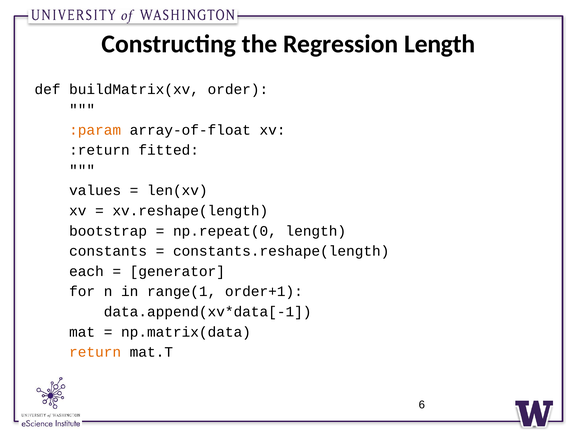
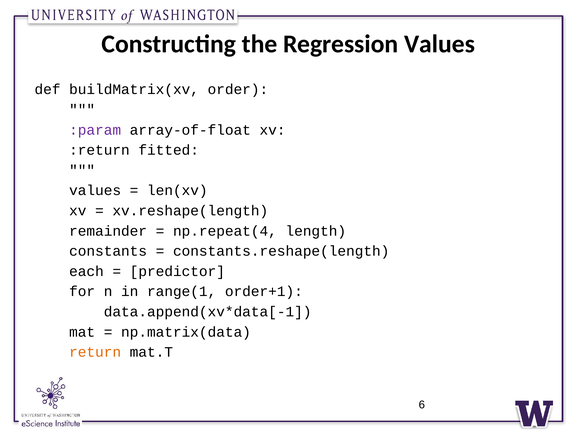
Regression Length: Length -> Values (440, 44)
:param colour: orange -> purple (95, 130)
bootstrap: bootstrap -> remainder (108, 231)
np.repeat(0: np.repeat(0 -> np.repeat(4 (225, 231)
generator: generator -> predictor (177, 271)
